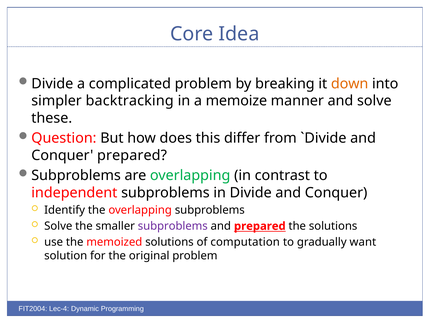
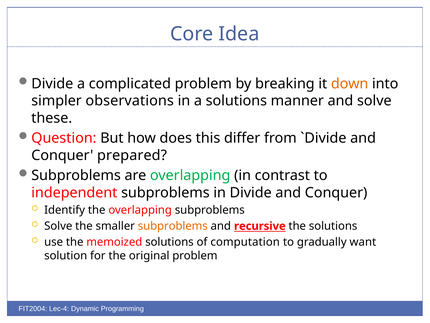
backtracking: backtracking -> observations (130, 101)
a memoize: memoize -> solutions (236, 101)
subproblems colour: purple -> orange (173, 226)
and prepared: prepared -> recursive (260, 226)
